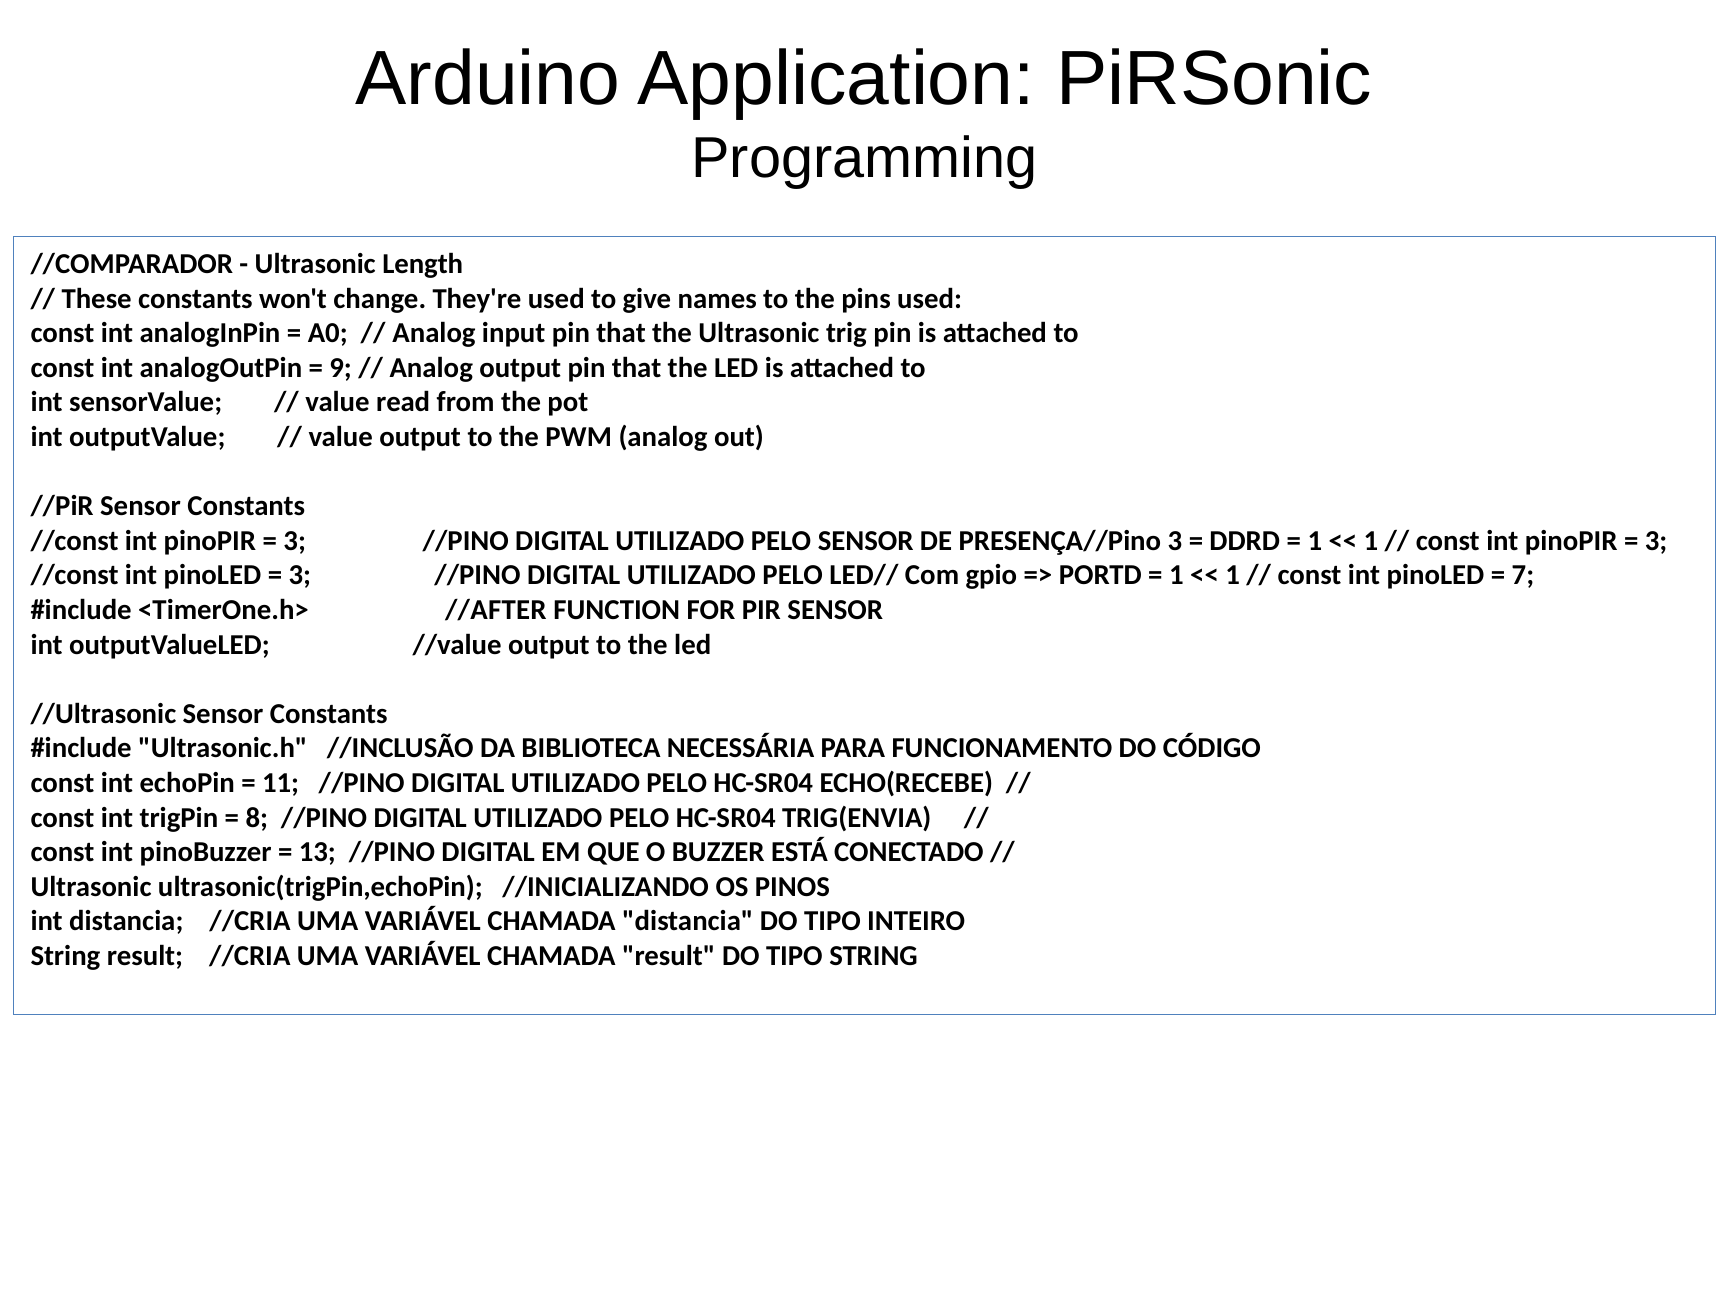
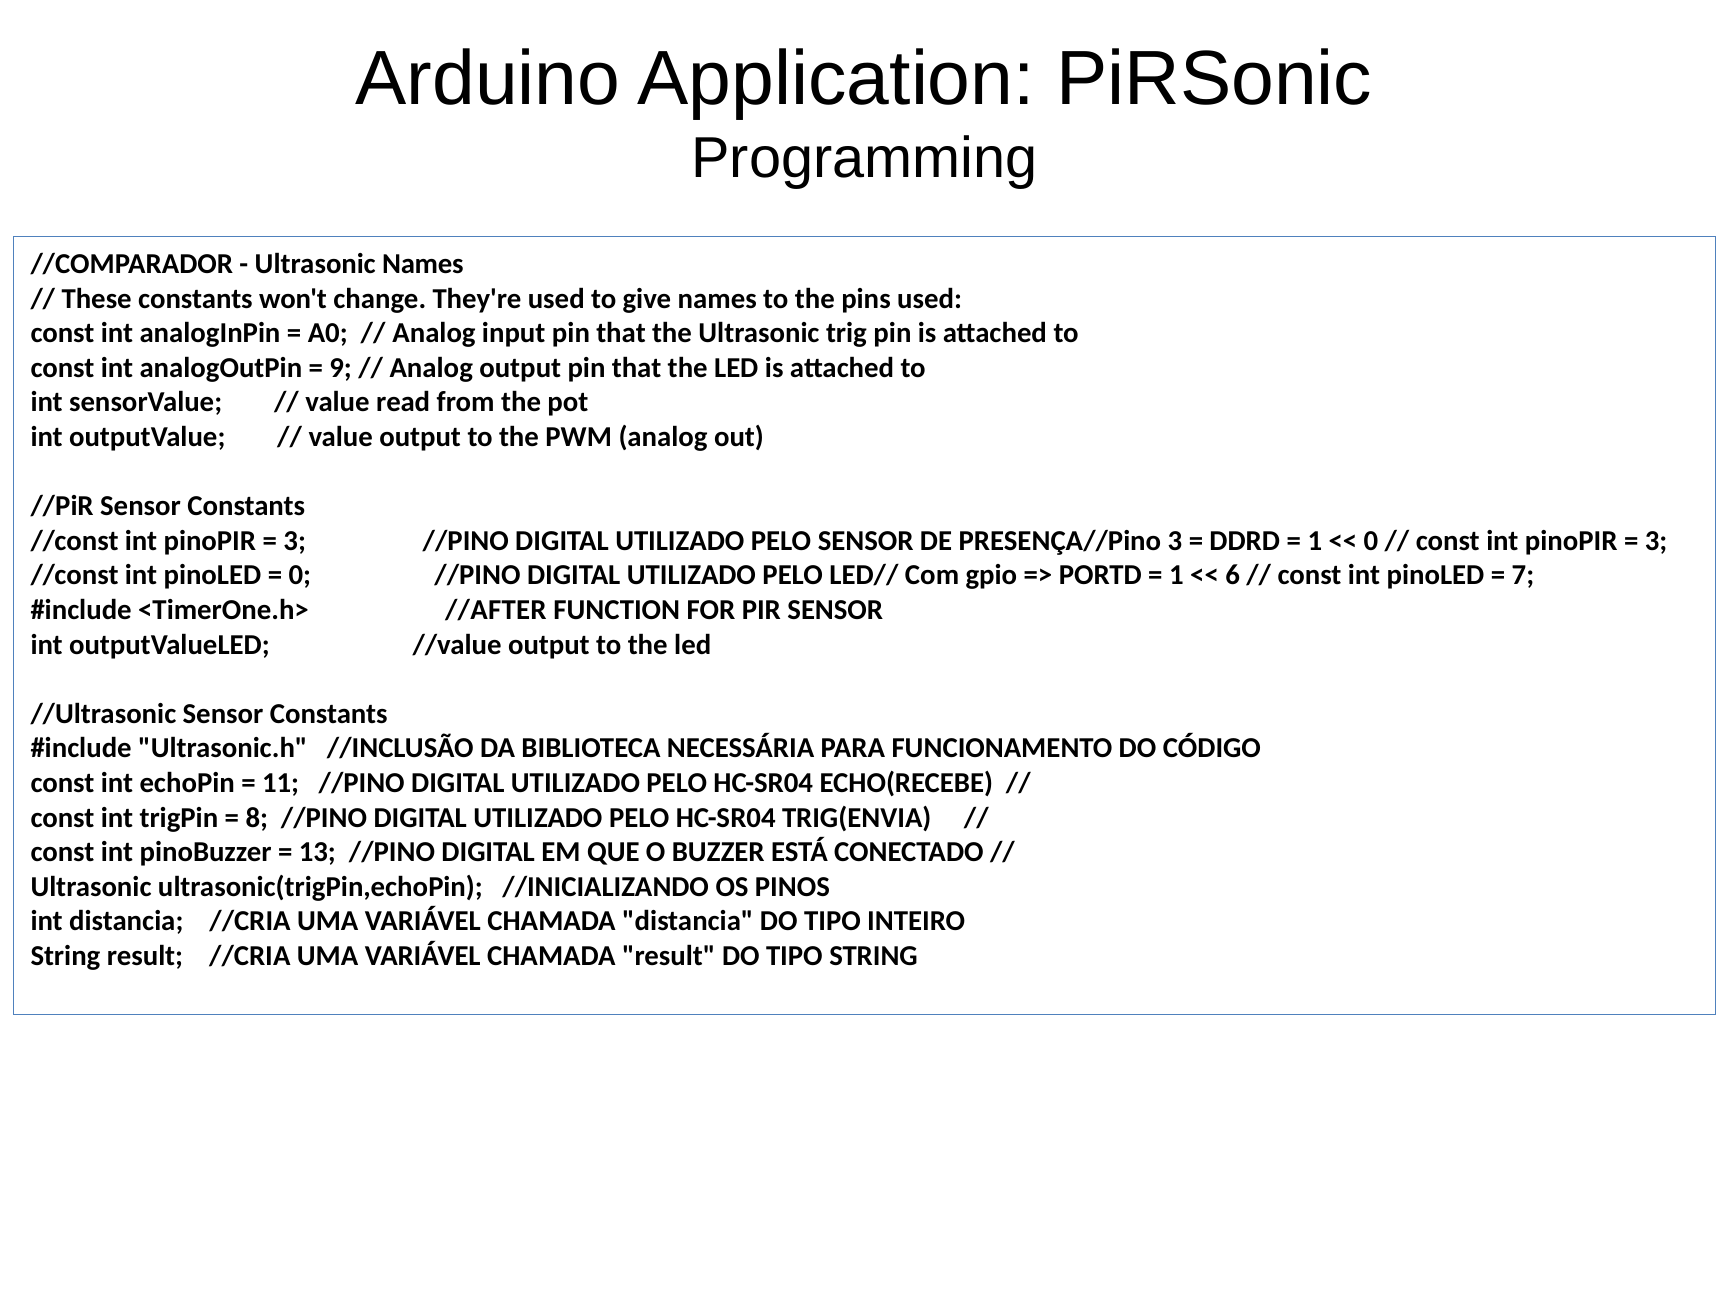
Ultrasonic Length: Length -> Names (423, 264)
1: 1 -> 0 (1371, 541)
3: 3 -> 0 (300, 575)
1: 1 -> 6 (1233, 575)
